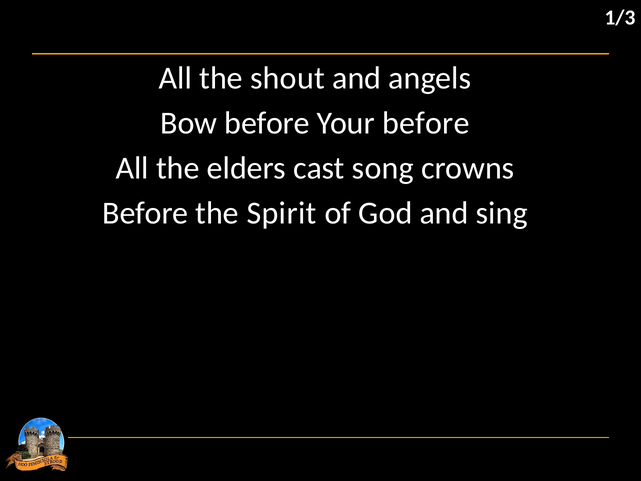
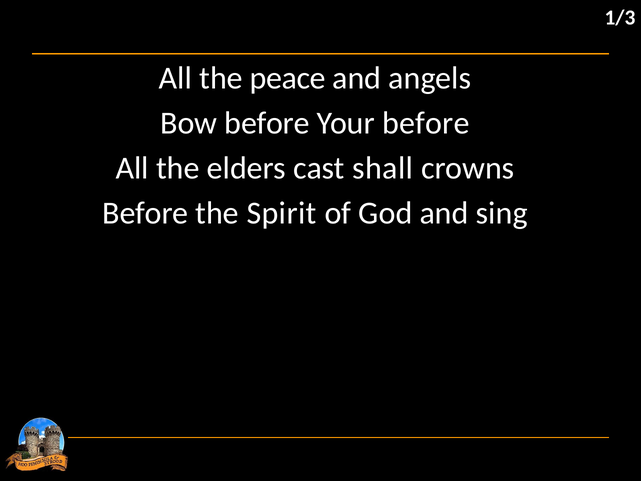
shout: shout -> peace (288, 78)
song: song -> shall (383, 168)
